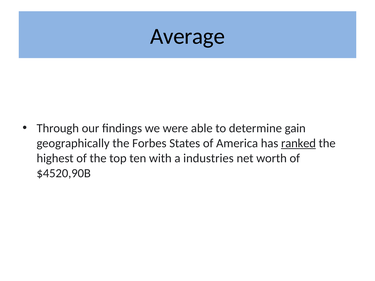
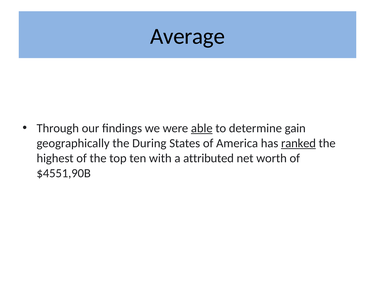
able underline: none -> present (202, 128)
Forbes: Forbes -> During (149, 143)
industries: industries -> attributed (209, 158)
$4520,90B: $4520,90B -> $4551,90B (64, 173)
